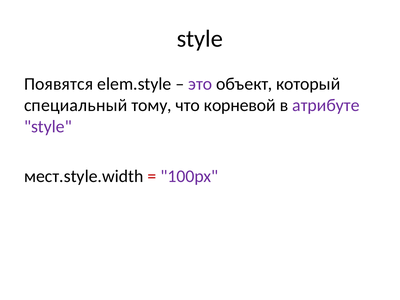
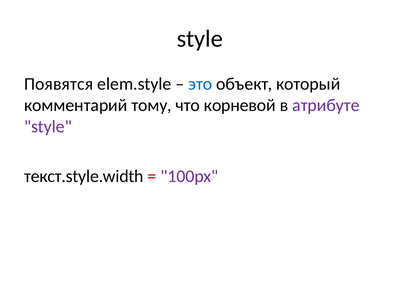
это colour: purple -> blue (200, 84)
специальный: специальный -> комментарий (76, 105)
мест.style.width: мест.style.width -> текст.style.width (84, 176)
